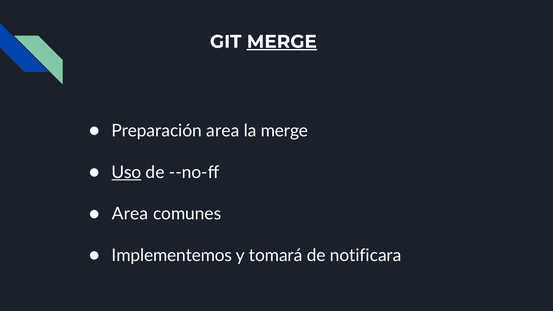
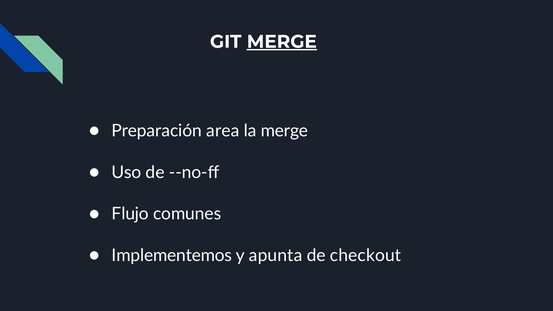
Uso underline: present -> none (127, 172)
Area: Area -> Flujo (130, 214)
tomará: tomará -> apunta (276, 255)
notificara: notificara -> checkout (366, 255)
